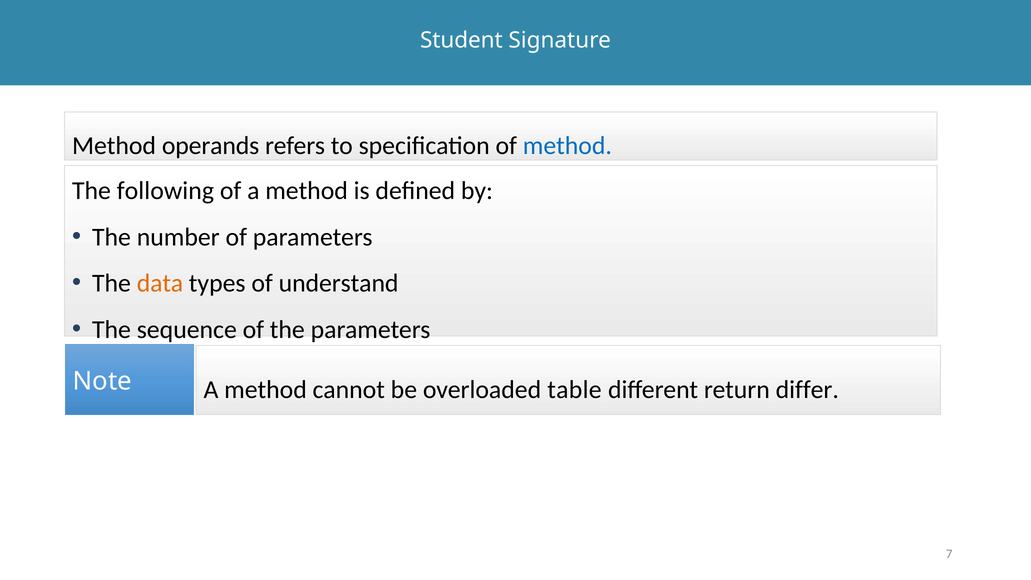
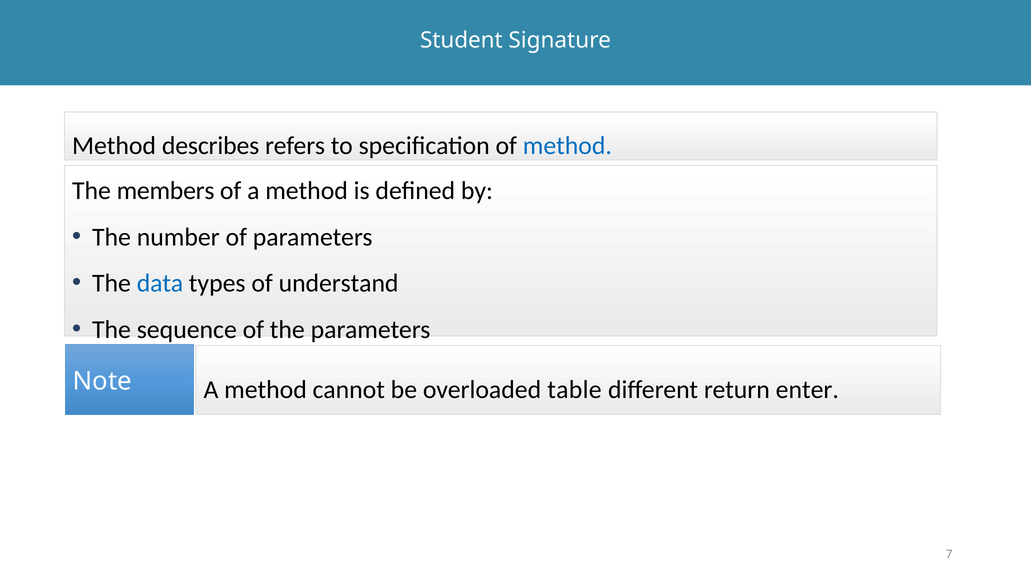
operands: operands -> describes (211, 146)
following: following -> members (166, 191)
data colour: orange -> blue (160, 283)
differ: differ -> enter (807, 389)
